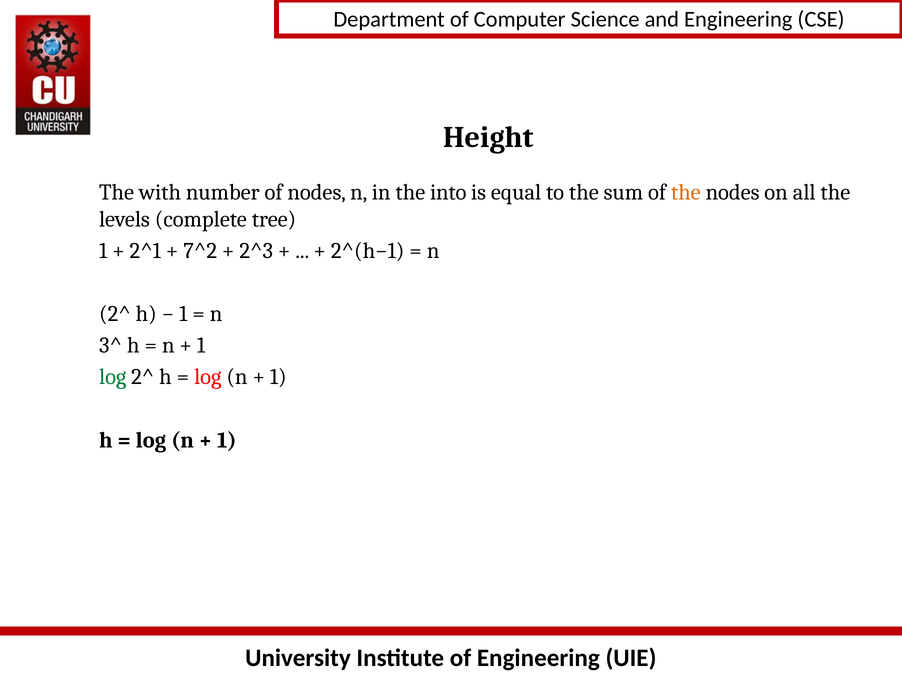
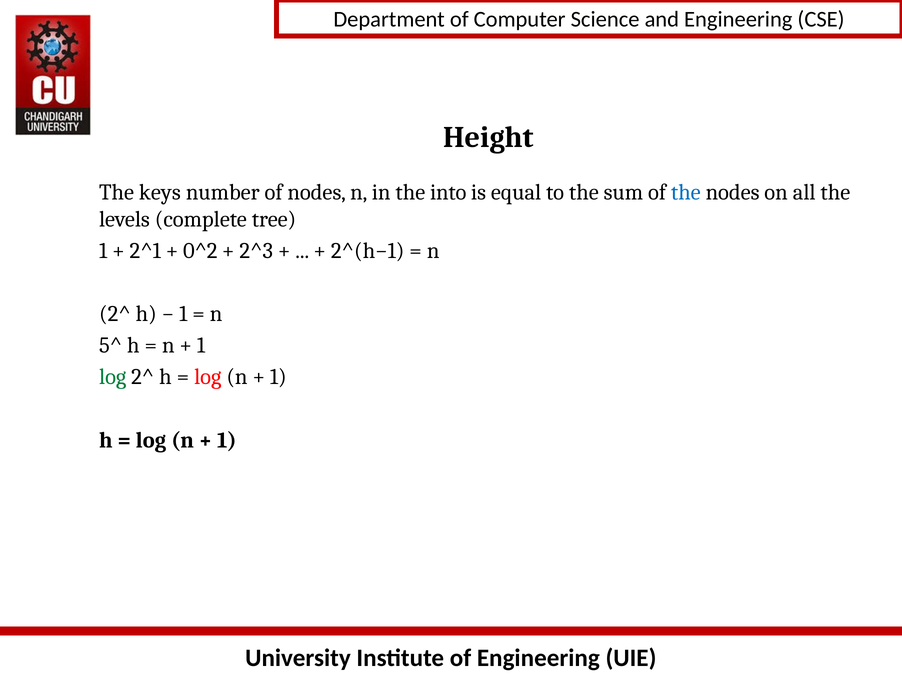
with: with -> keys (160, 192)
the colour: orange -> blue (686, 192)
7^2: 7^2 -> 0^2 (200, 251)
3^: 3^ -> 5^ (111, 346)
